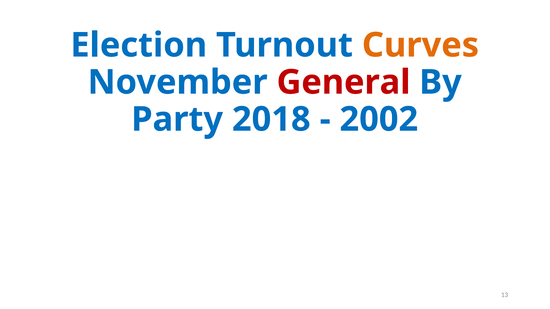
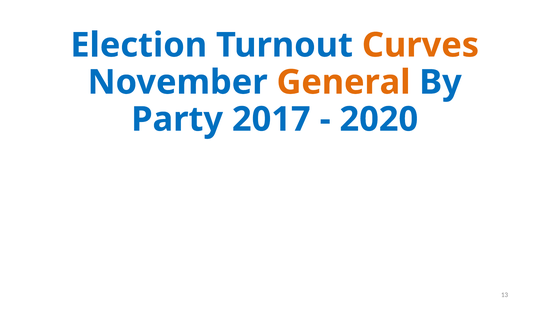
General colour: red -> orange (343, 82)
2018: 2018 -> 2017 (271, 120)
2002: 2002 -> 2020 (379, 120)
